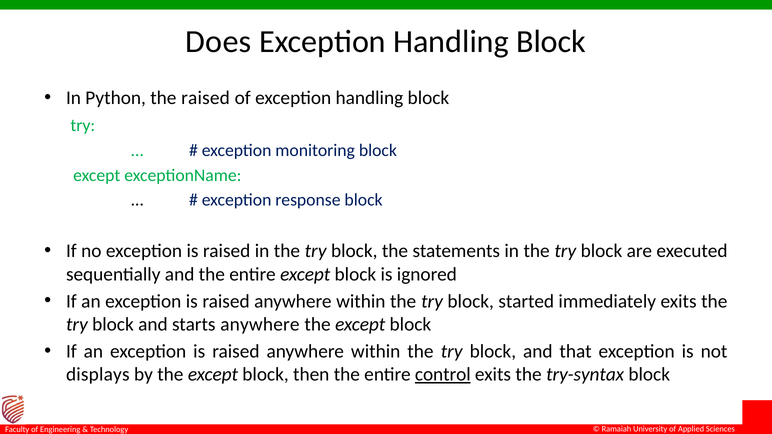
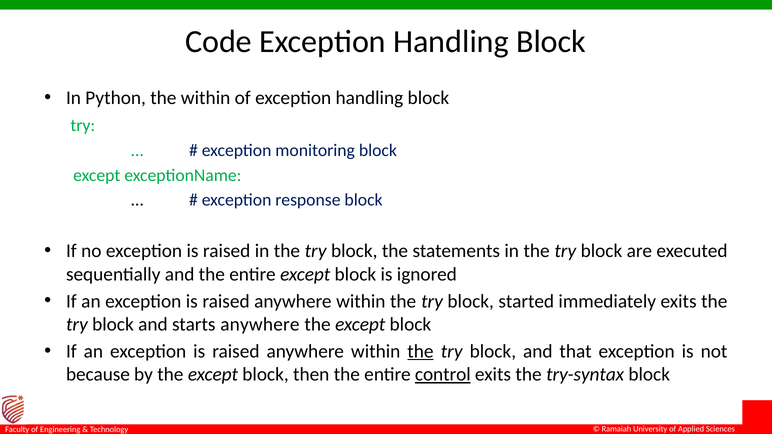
Does: Does -> Code (219, 42)
the raised: raised -> within (206, 98)
the underline: none -> present (420, 352)
displays: displays -> because (98, 375)
